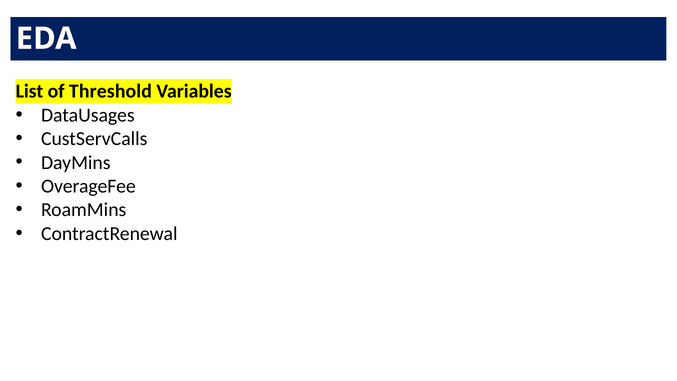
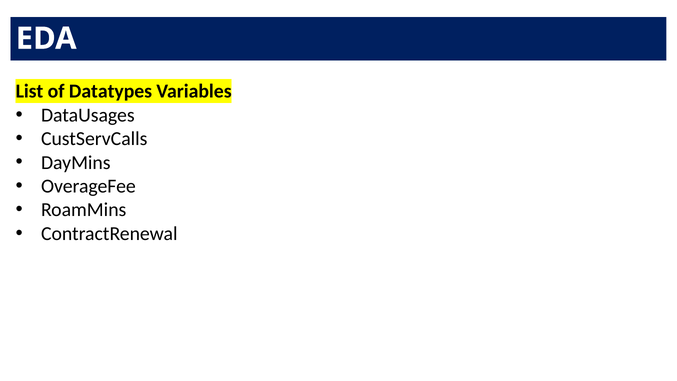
Threshold: Threshold -> Datatypes (111, 91)
